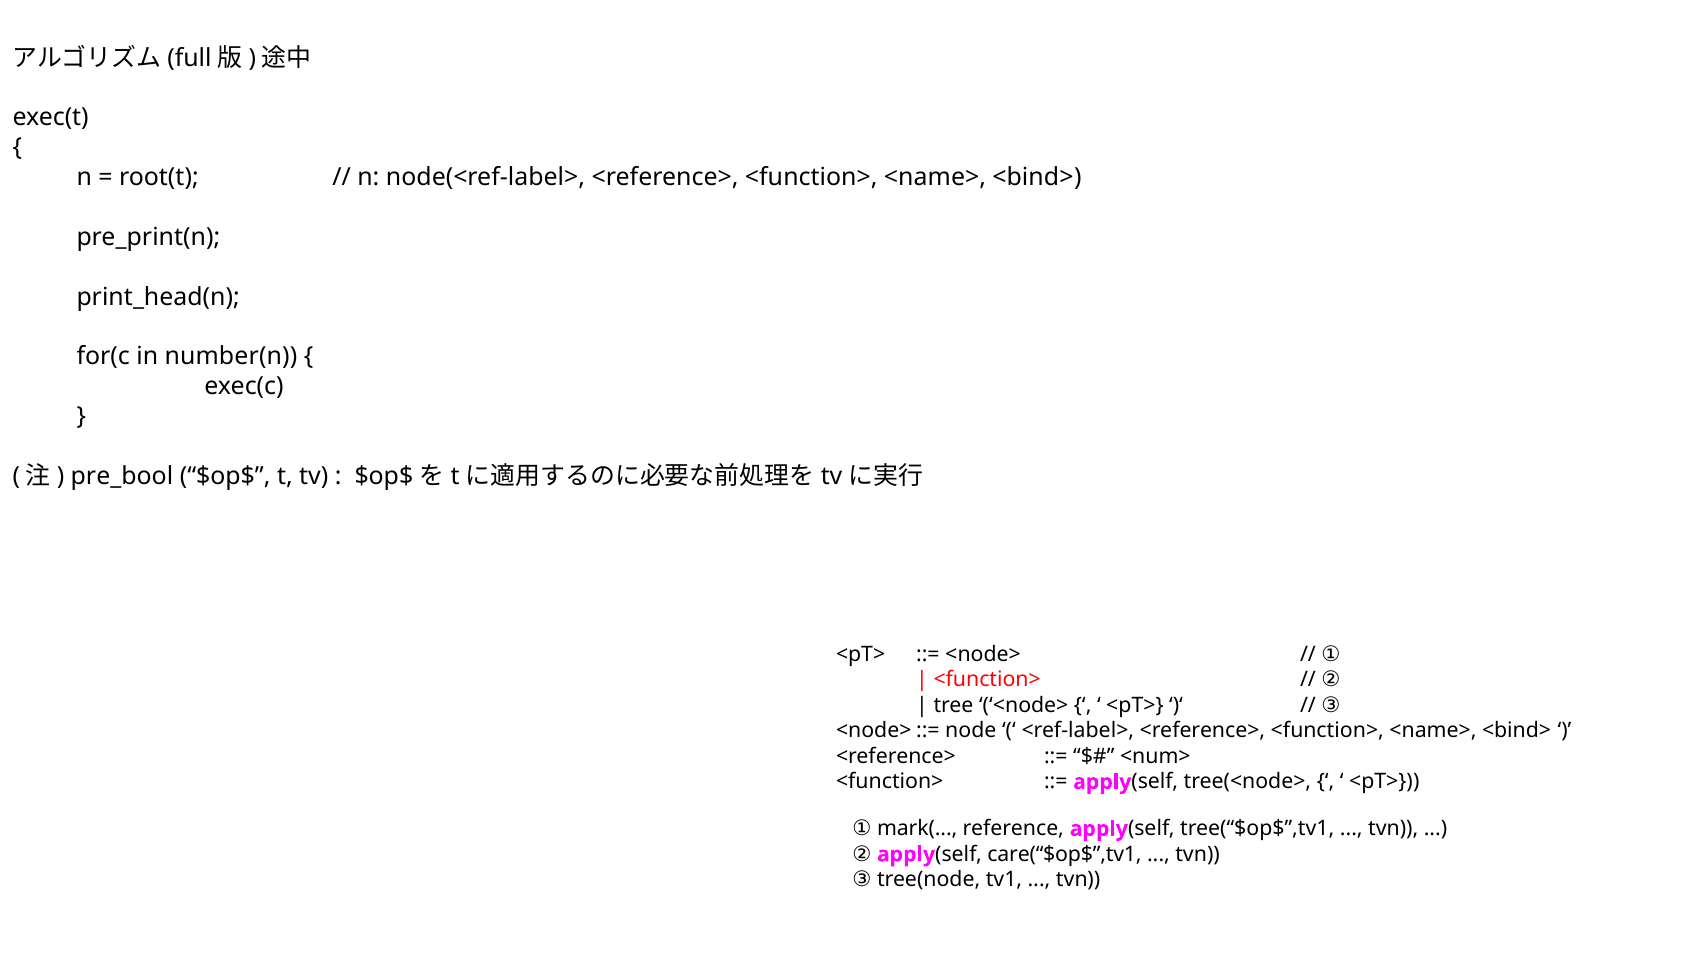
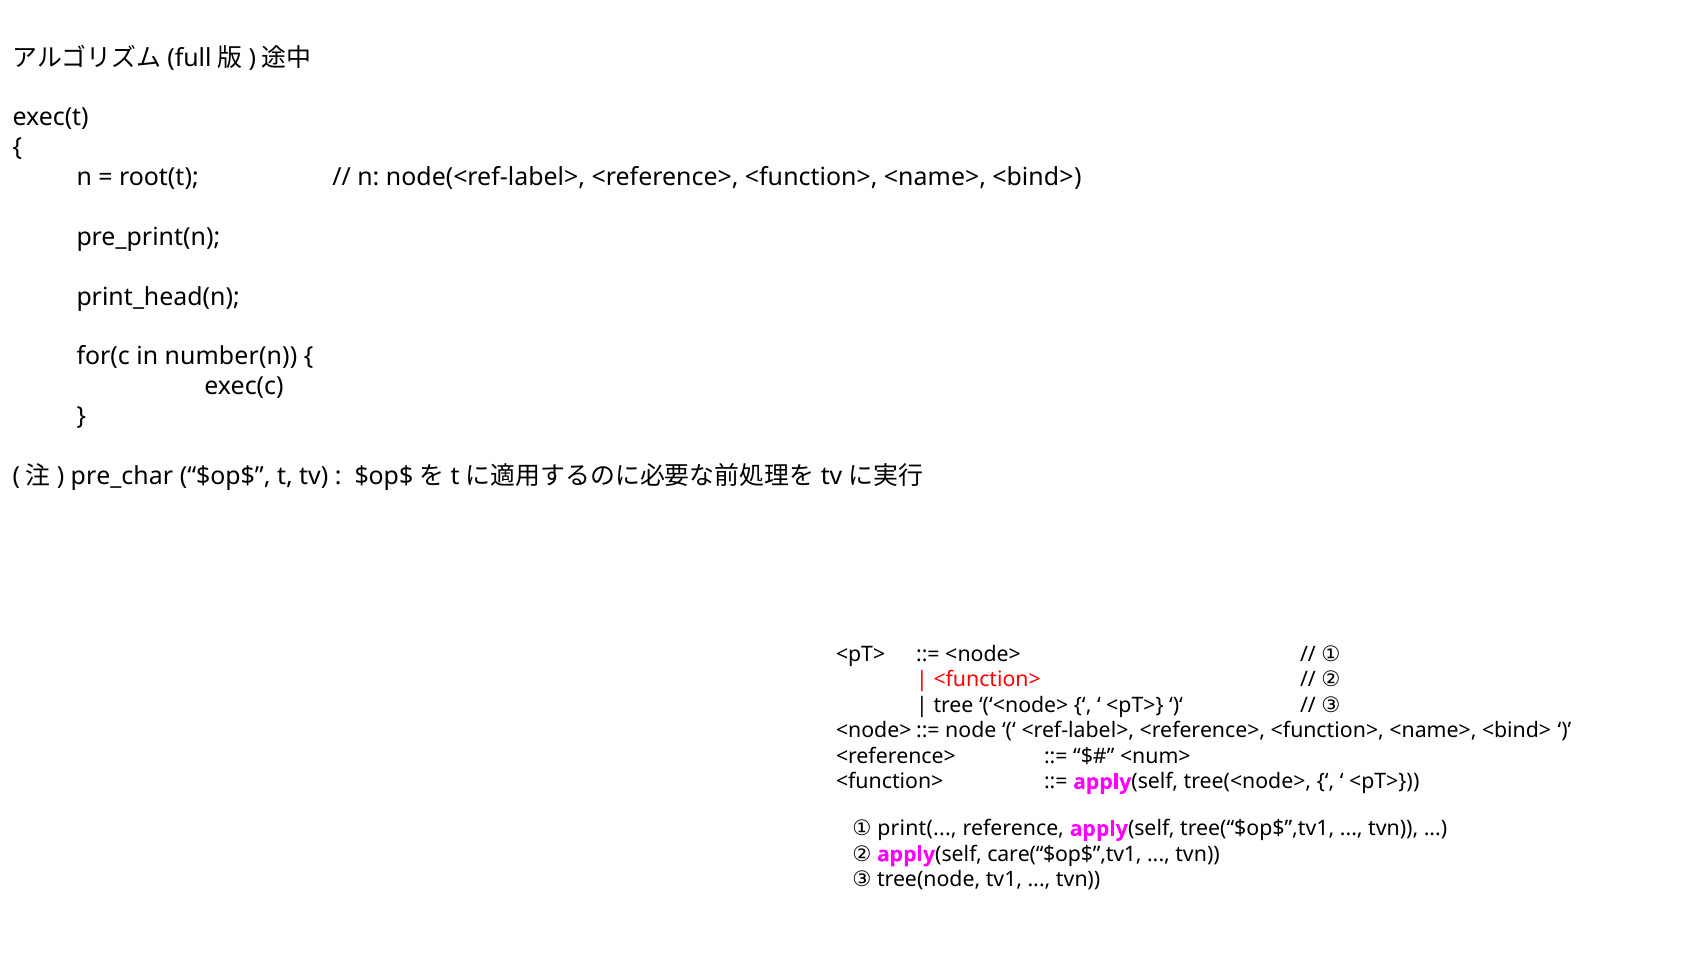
pre_bool: pre_bool -> pre_char (122, 476)
mark(: mark( -> print( (917, 829)
